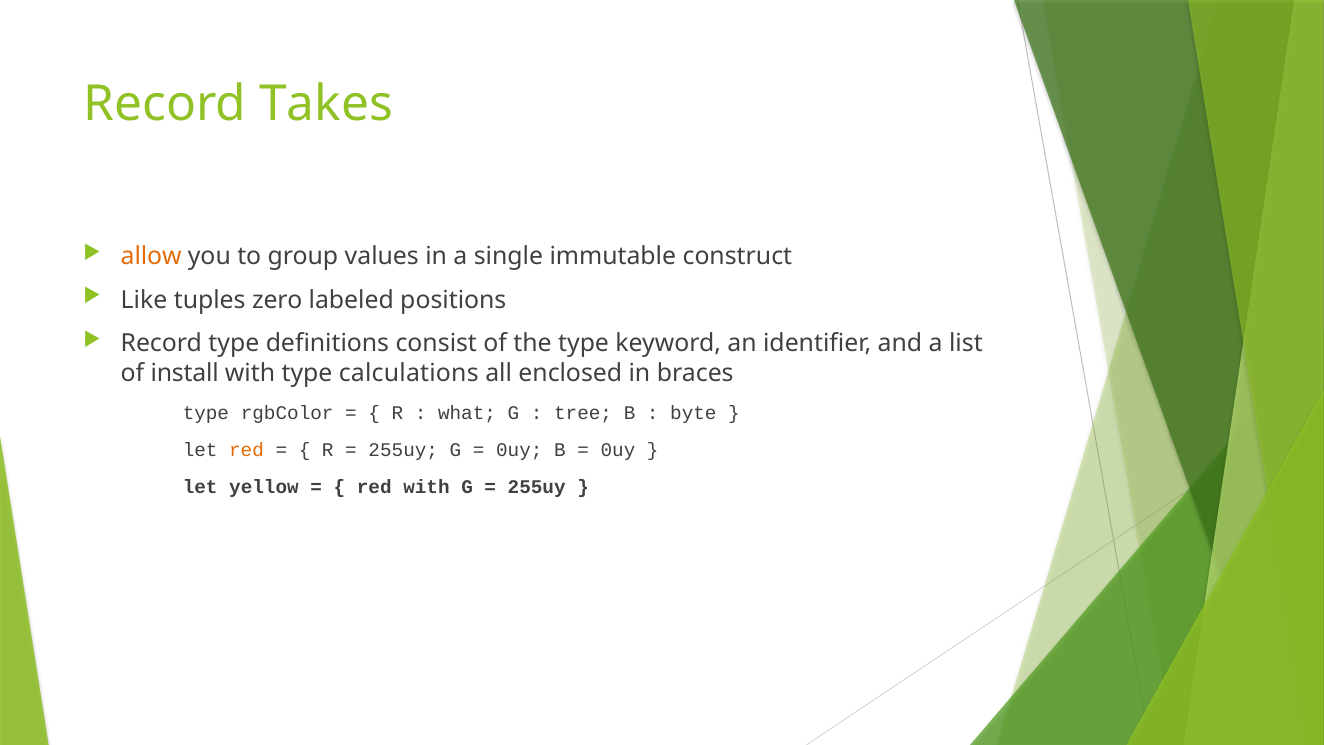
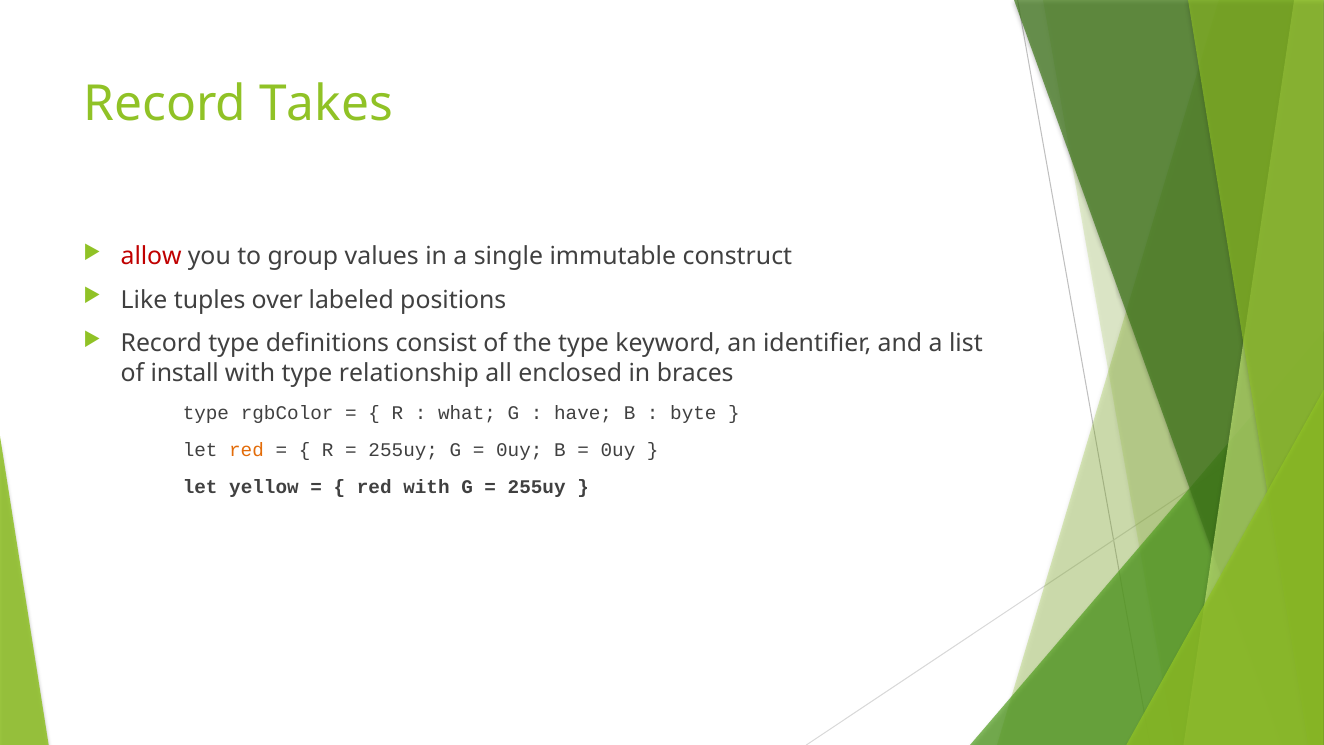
allow colour: orange -> red (151, 256)
zero: zero -> over (277, 300)
calculations: calculations -> relationship (409, 373)
tree: tree -> have (583, 413)
